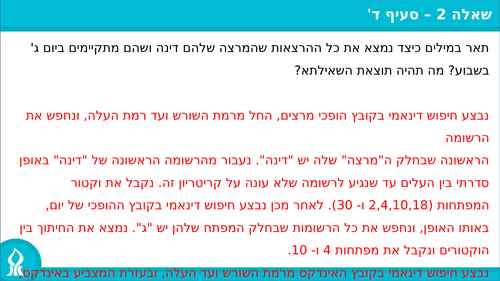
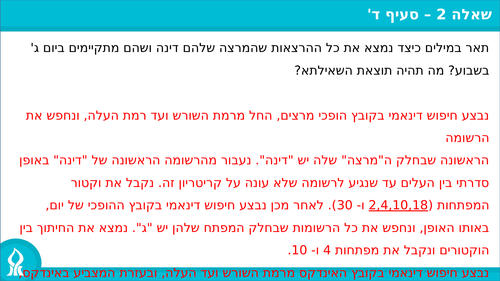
2,4,10,18 underline: none -> present (398, 206)
